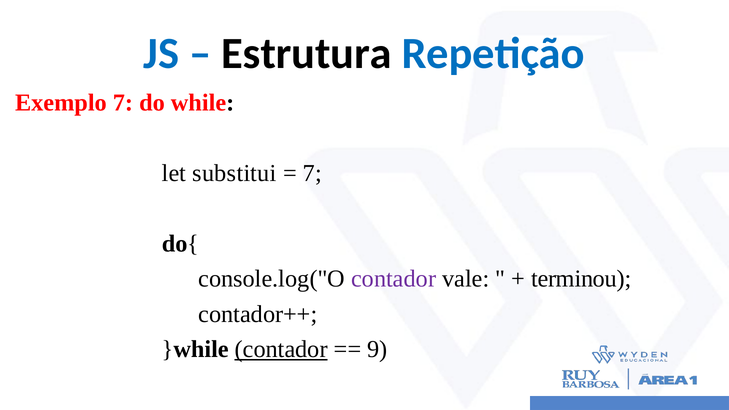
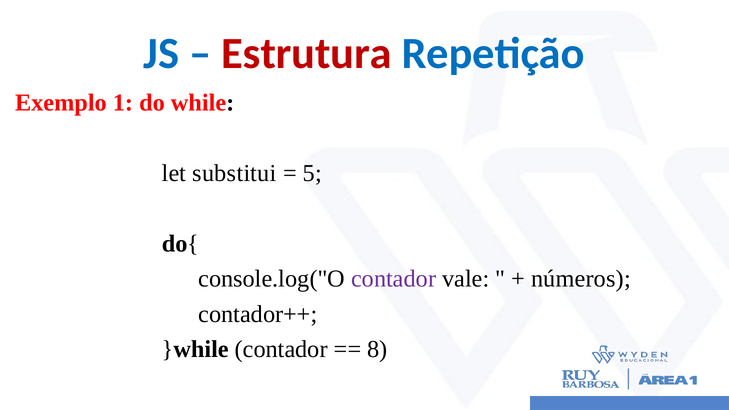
Estrutura colour: black -> red (307, 54)
Exemplo 7: 7 -> 1 (123, 103)
7: 7 -> 5 (312, 173)
terminou: terminou -> números (581, 279)
contador underline: present -> none (281, 349)
9: 9 -> 8 (377, 349)
